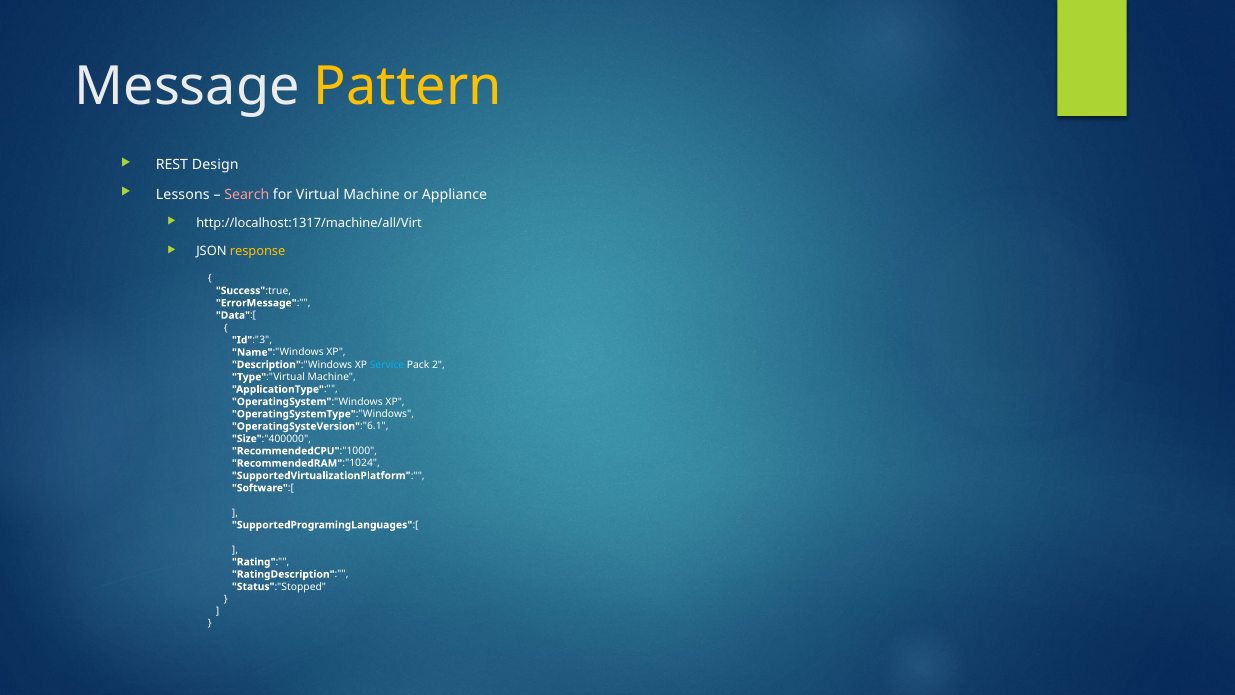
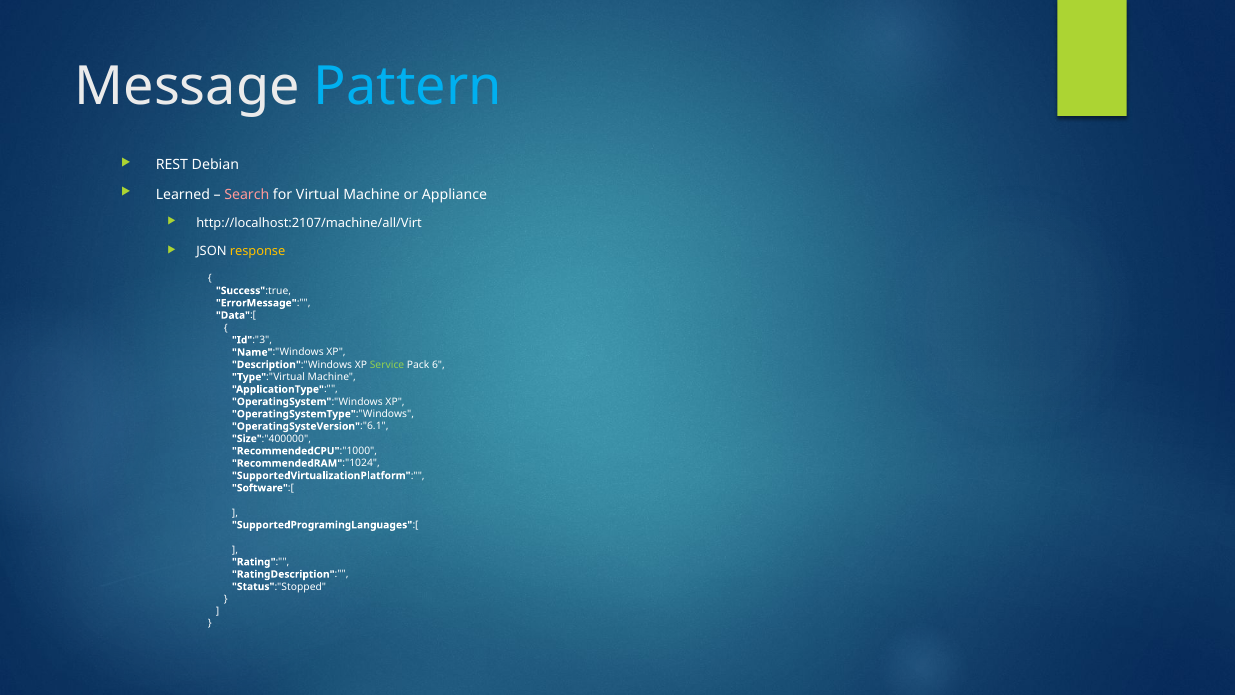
Pattern colour: yellow -> light blue (408, 87)
Design: Design -> Debian (215, 164)
Lessons: Lessons -> Learned (183, 194)
http://localhost:1317/machine/all/Virt: http://localhost:1317/machine/all/Virt -> http://localhost:2107/machine/all/Virt (309, 223)
Service colour: light blue -> light green (387, 364)
2: 2 -> 6 (439, 364)
